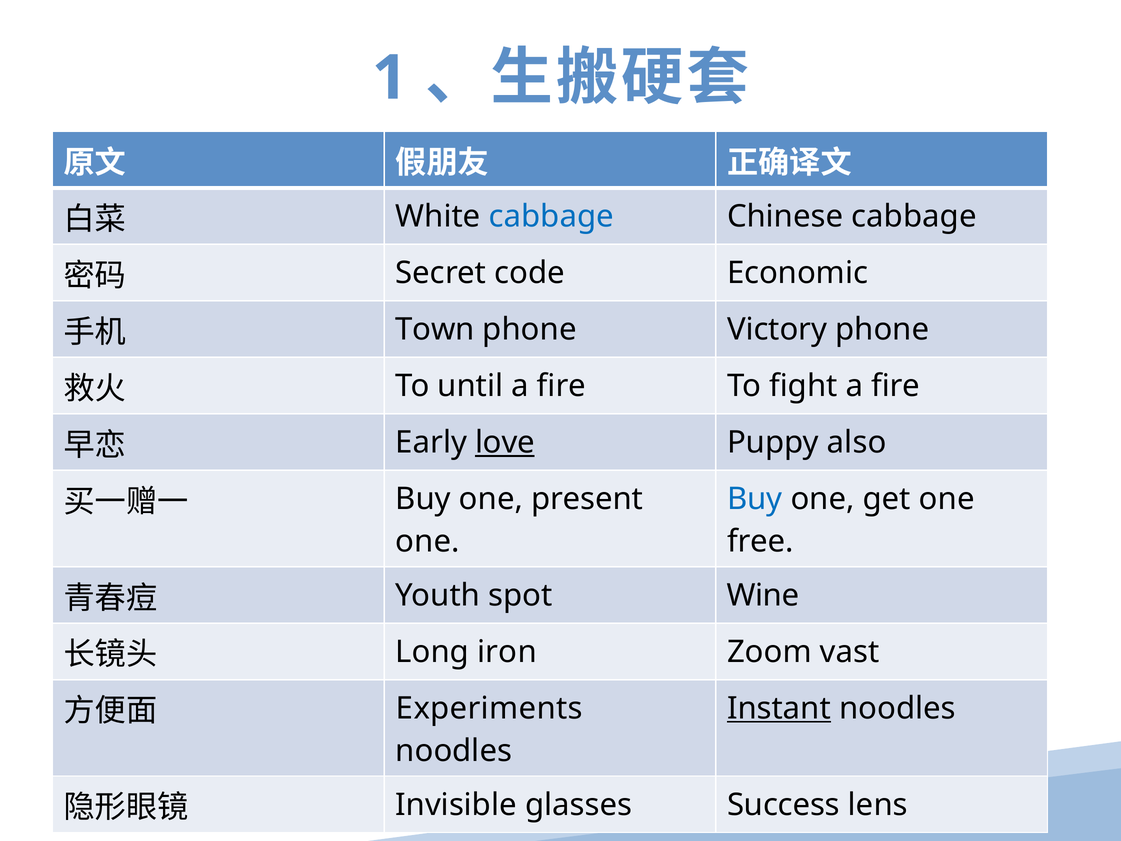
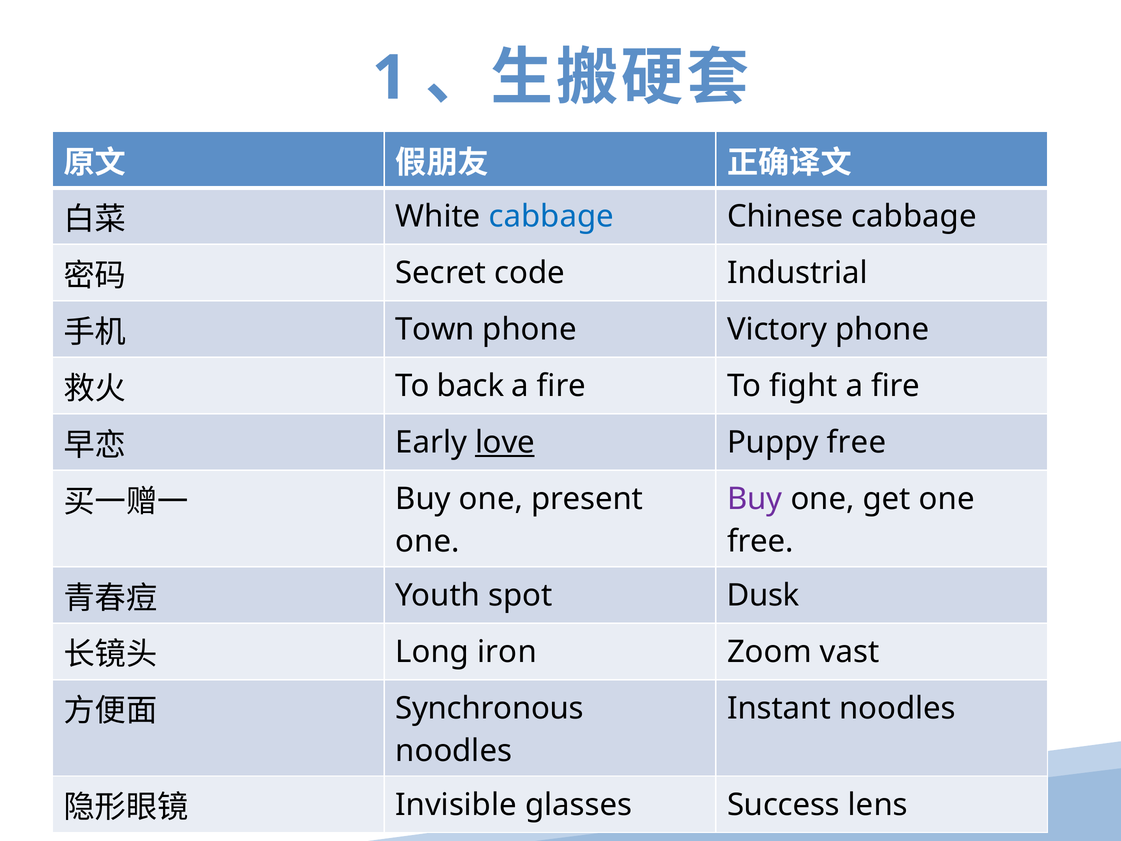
Economic: Economic -> Industrial (797, 273)
until: until -> back (471, 386)
Puppy also: also -> free (857, 442)
Buy colour: blue -> purple (755, 499)
Wine: Wine -> Dusk (763, 595)
Experiments: Experiments -> Synchronous (490, 708)
Instant underline: present -> none (779, 708)
